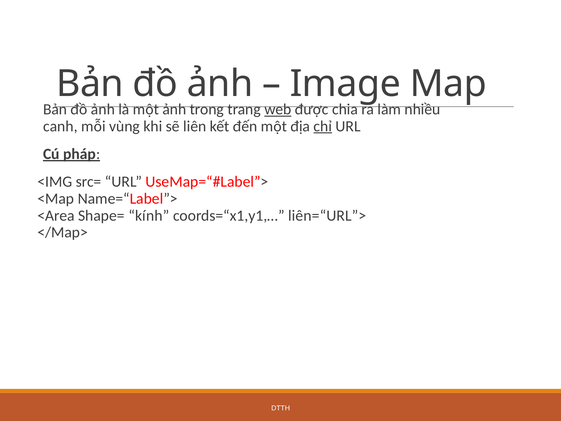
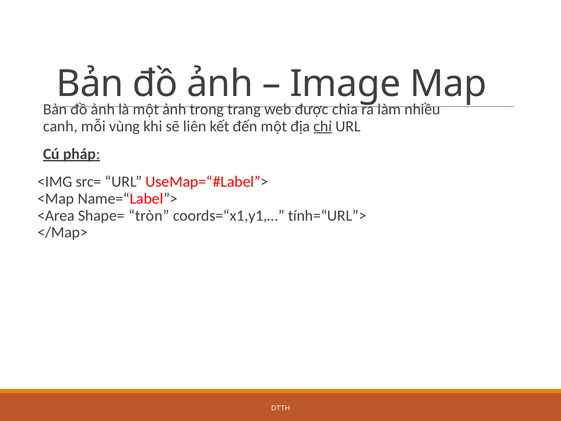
web underline: present -> none (278, 109)
kính: kính -> tròn (149, 215)
liên=“URL”>: liên=“URL”> -> tính=“URL”> (327, 215)
